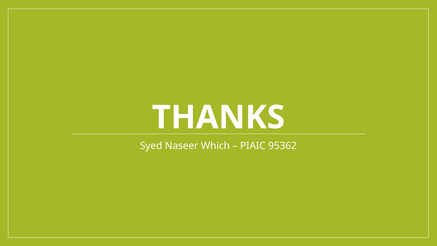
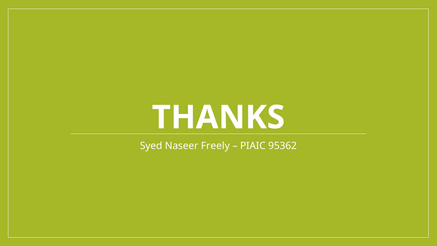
Which: Which -> Freely (215, 146)
